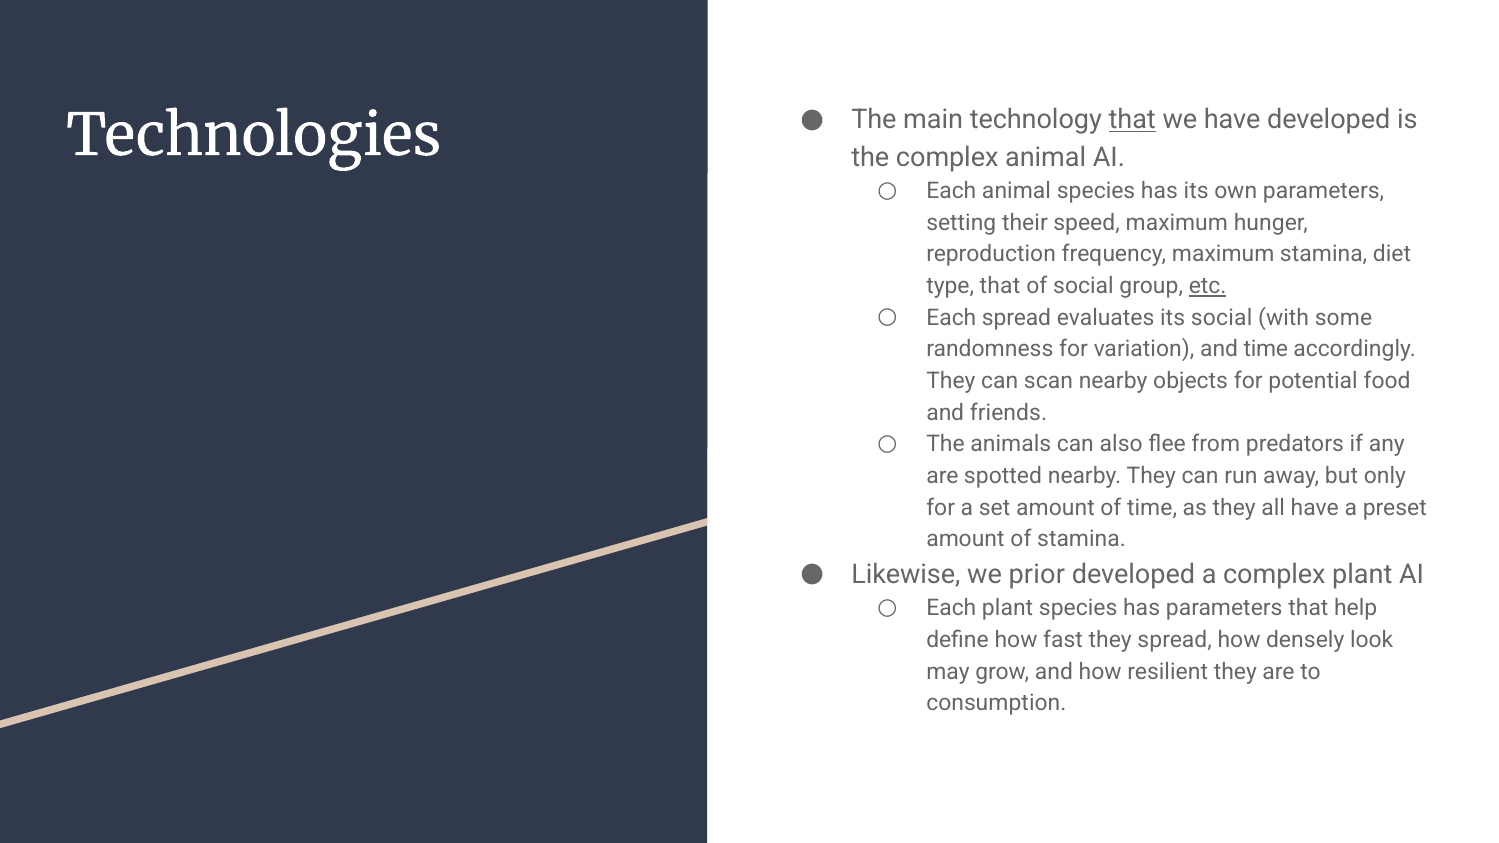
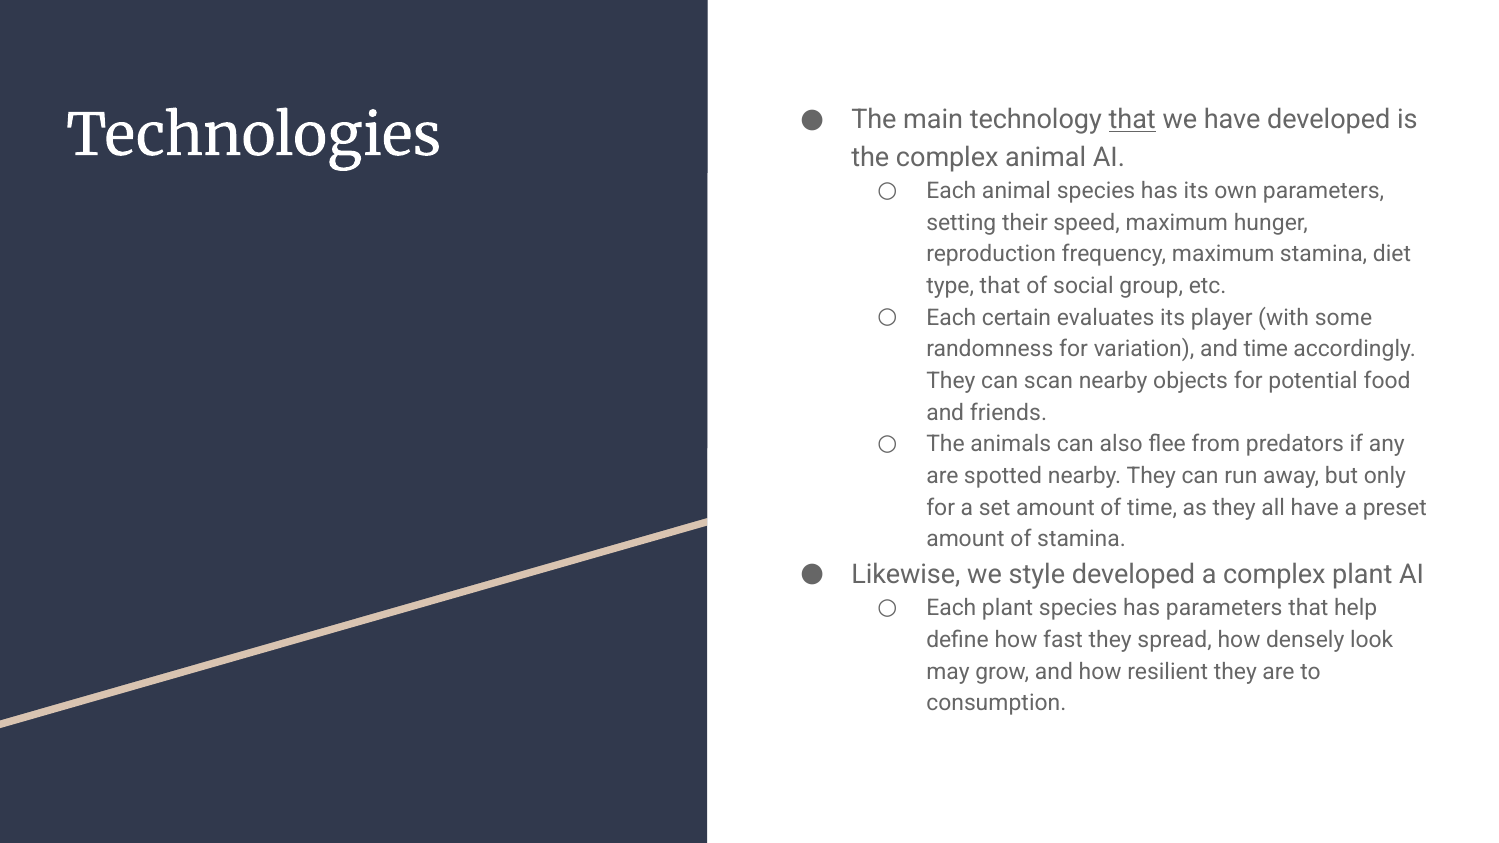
etc underline: present -> none (1208, 286)
Each spread: spread -> certain (1017, 318)
its social: social -> player (1222, 318)
prior: prior -> style (1037, 575)
